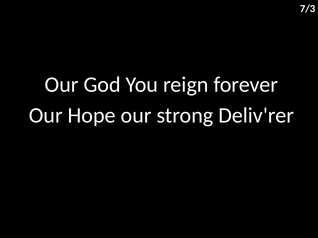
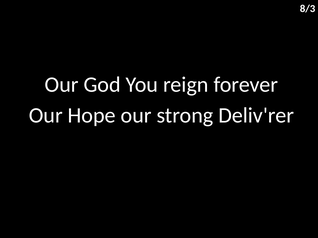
7/3: 7/3 -> 8/3 (308, 9)
